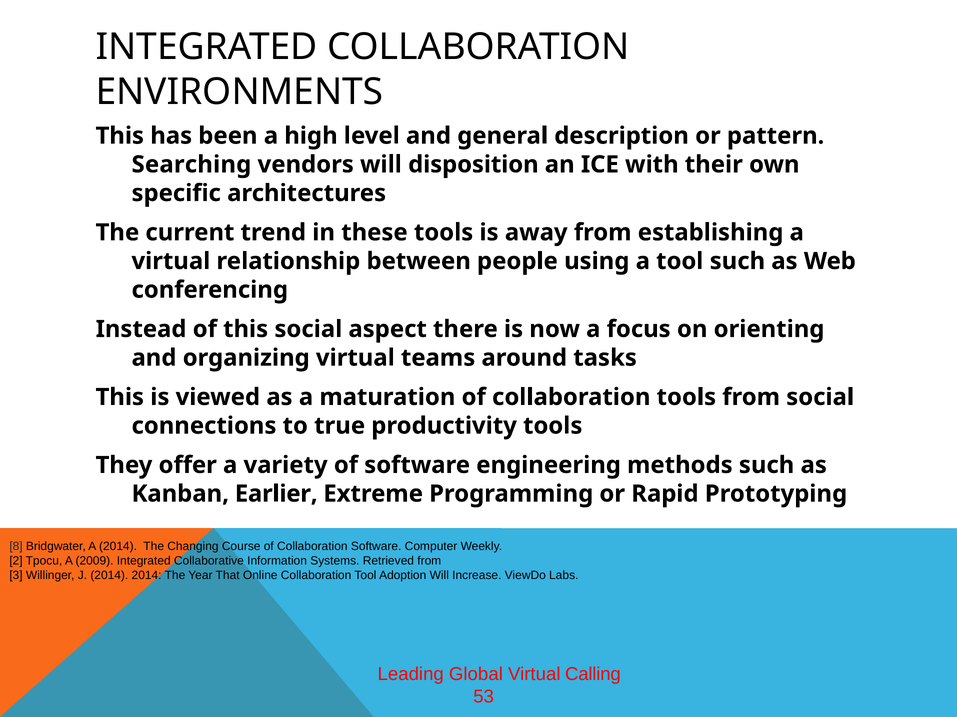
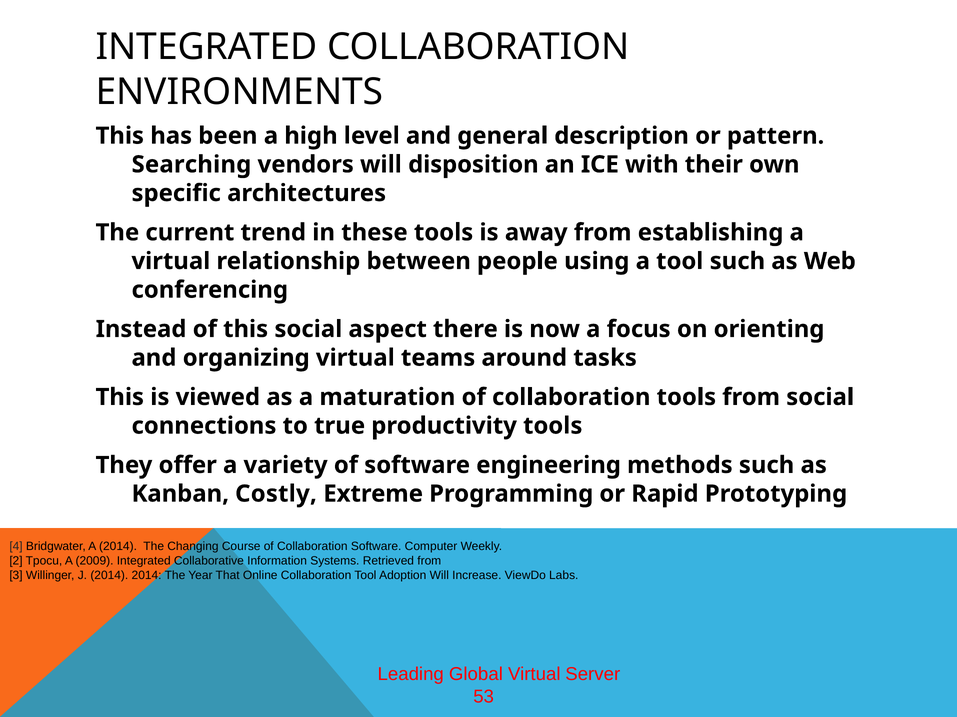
Earlier: Earlier -> Costly (276, 494)
8: 8 -> 4 (16, 547)
Calling: Calling -> Server (593, 675)
